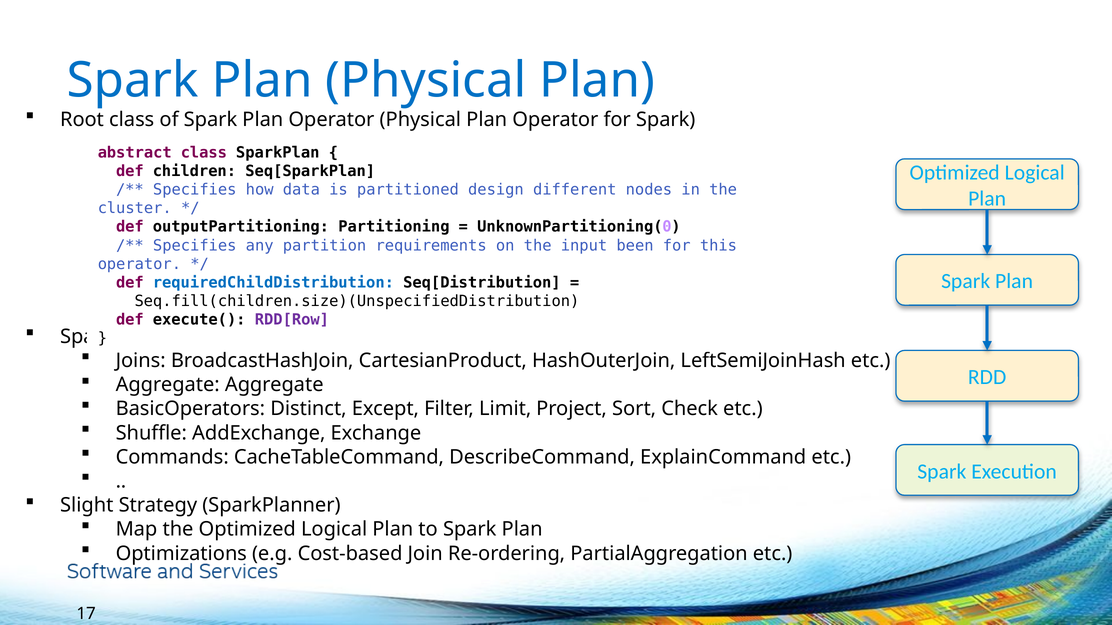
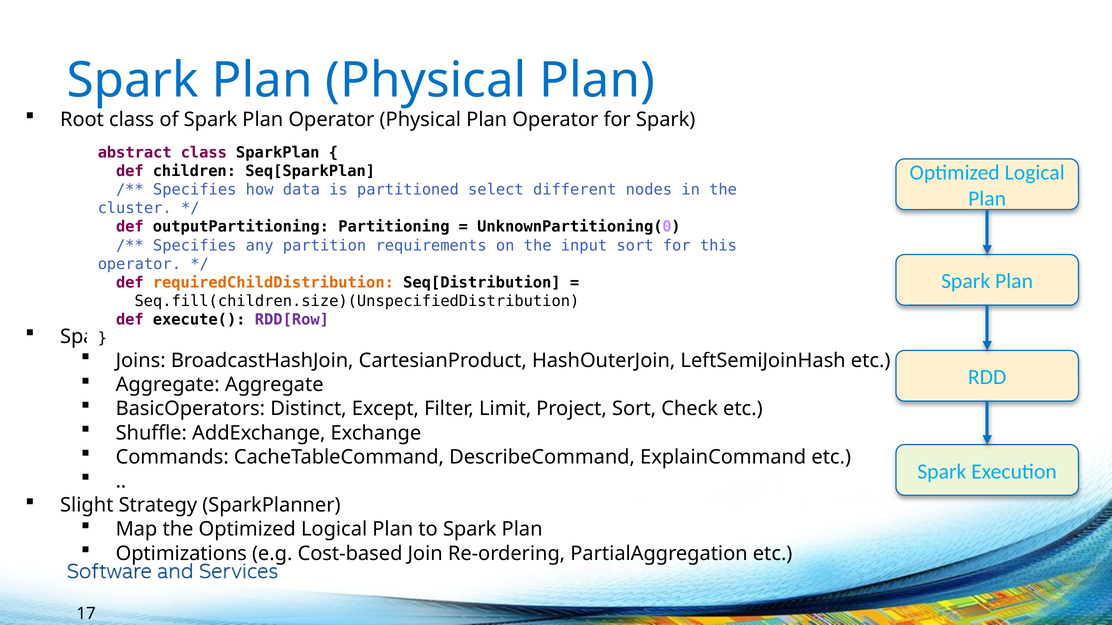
design: design -> select (496, 190)
input been: been -> sort (635, 246)
requiredChildDistribution colour: blue -> orange (273, 283)
